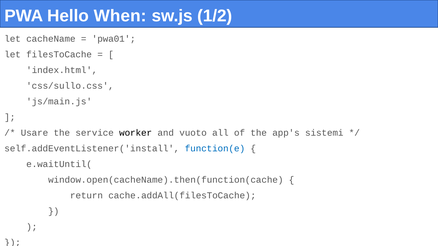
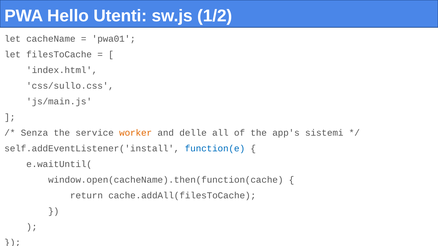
When: When -> Utenti (120, 16)
Usare: Usare -> Senza (34, 133)
worker colour: black -> orange (136, 133)
vuoto: vuoto -> delle (193, 133)
